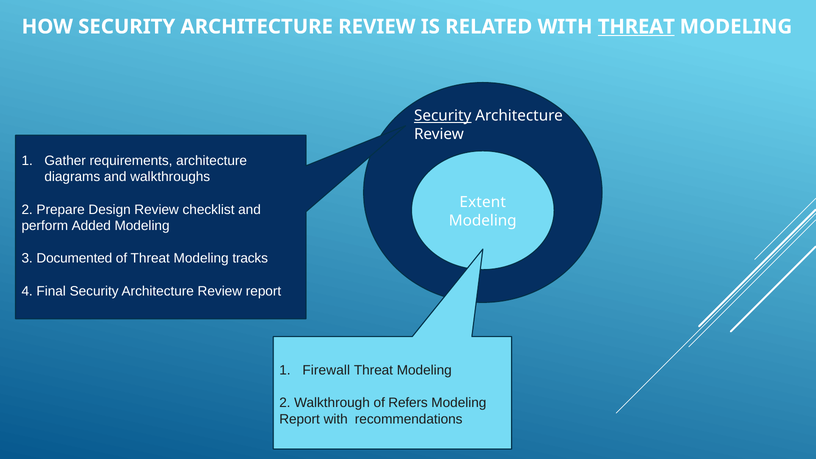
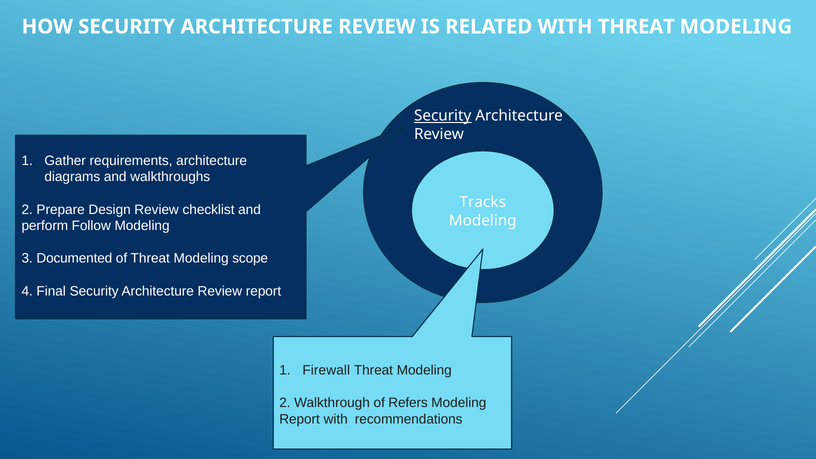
THREAT underline: present -> none (636, 27)
Extent: Extent -> Tracks (483, 202)
Added: Added -> Follow (91, 226)
tracks: tracks -> scope (250, 259)
